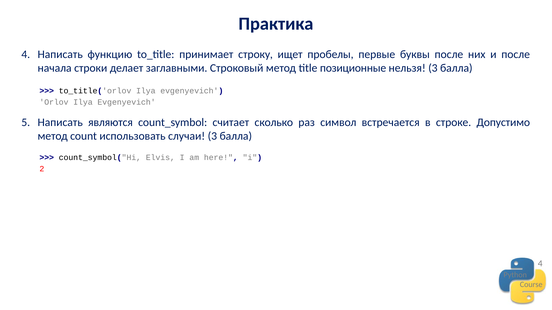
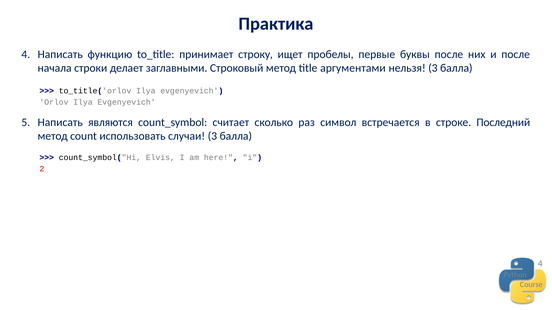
позиционные: позиционные -> аргументами (353, 68)
Допустимо: Допустимо -> Последний (503, 123)
